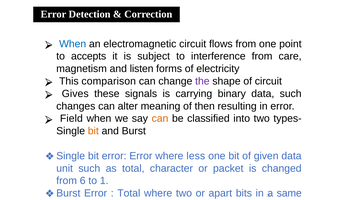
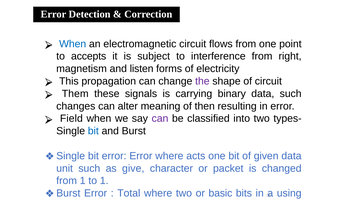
care: care -> right (290, 56)
comparison: comparison -> propagation (109, 81)
Gives: Gives -> Them (75, 94)
can colour: orange -> purple (160, 118)
bit colour: orange -> blue (93, 131)
less: less -> acts (196, 156)
as total: total -> give (133, 168)
6: 6 -> 1 (83, 181)
apart: apart -> basic (220, 193)
same: same -> using (289, 193)
